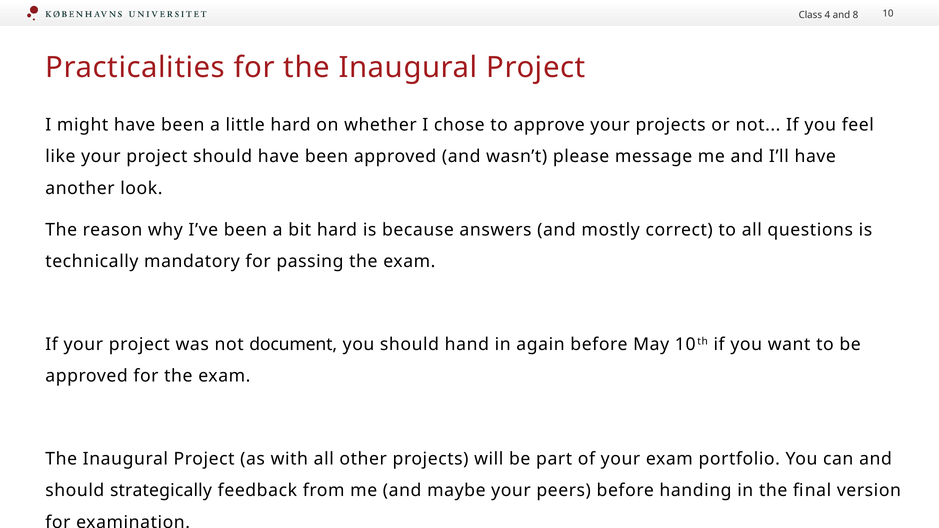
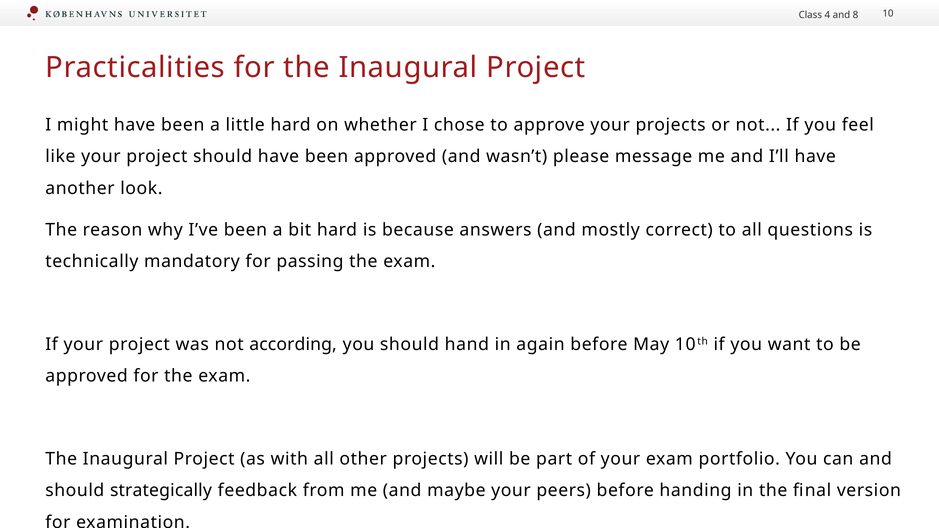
document: document -> according (293, 344)
